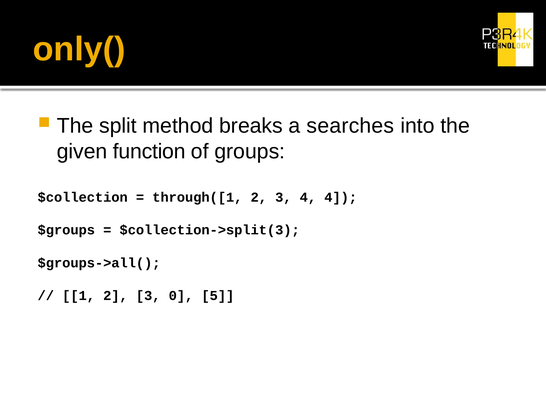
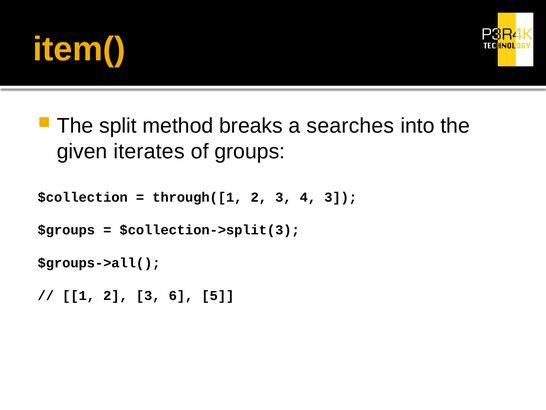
only(: only( -> item( (79, 49)
function: function -> iterates (149, 151)
4 4: 4 -> 3 (341, 197)
0: 0 -> 6 (181, 295)
